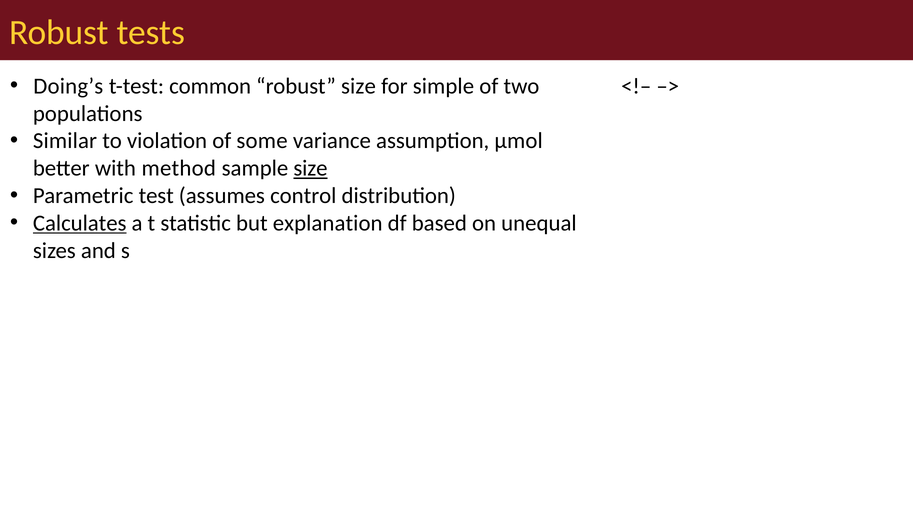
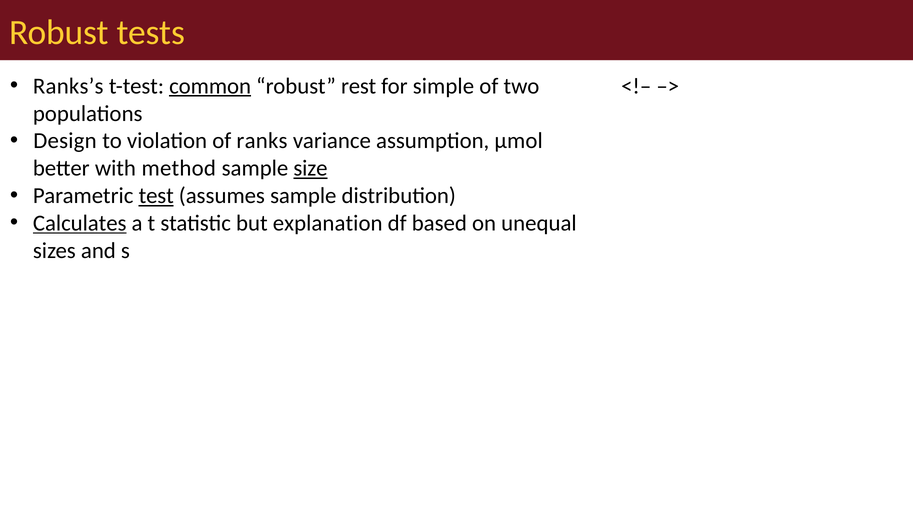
Doing’s: Doing’s -> Ranks’s (68, 86)
common underline: none -> present (210, 86)
robust size: size -> rest (359, 86)
Similar: Similar -> Design (65, 141)
some: some -> ranks (262, 141)
test underline: none -> present (156, 196)
assumes control: control -> sample (303, 196)
